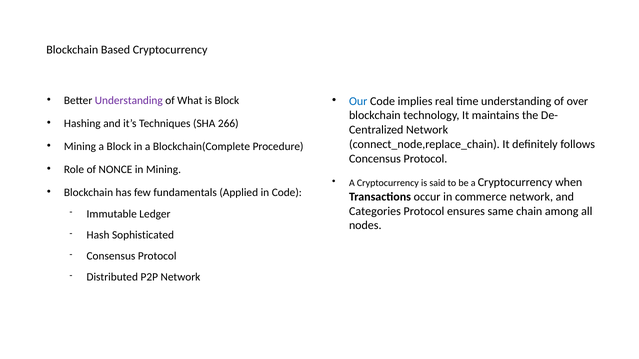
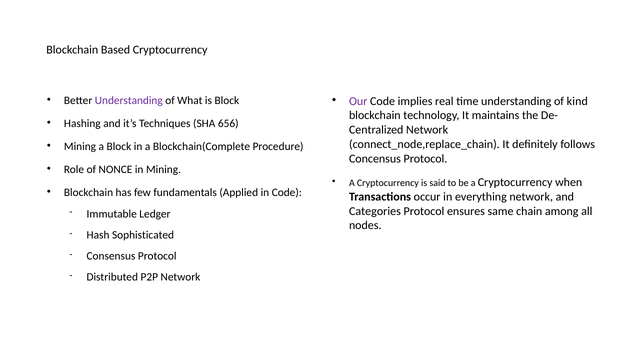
Our colour: blue -> purple (358, 101)
over: over -> kind (577, 101)
266: 266 -> 656 (228, 124)
commerce: commerce -> everything (481, 197)
